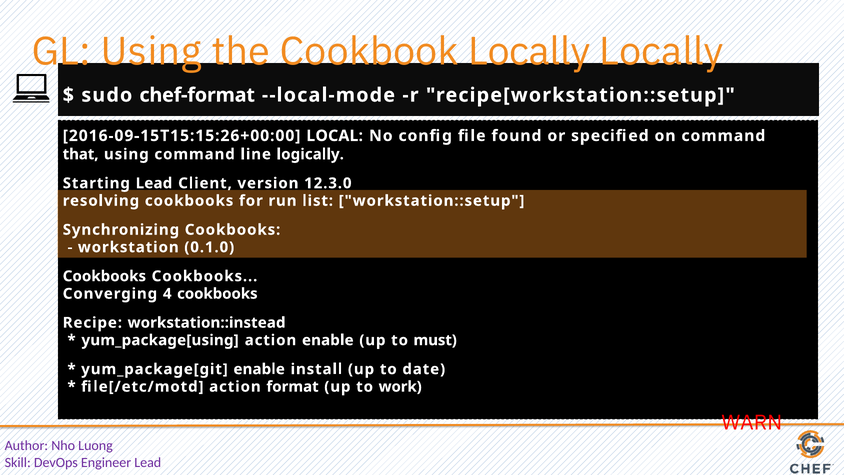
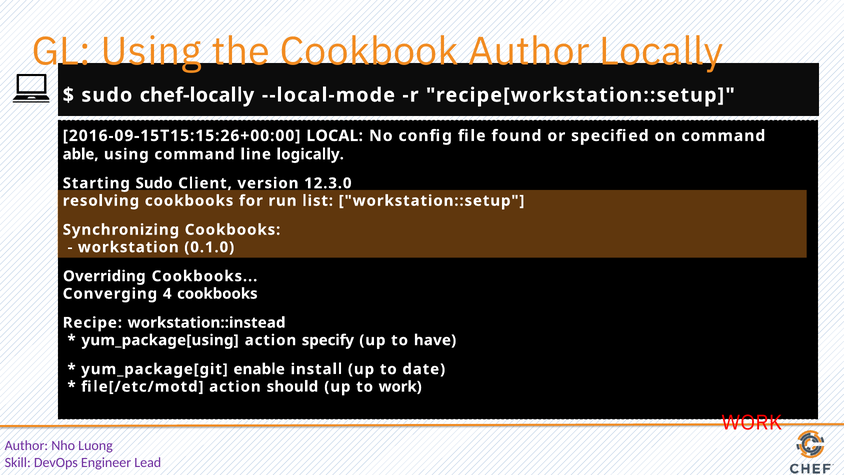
Cookbook Locally: Locally -> Author (529, 52)
chef-format: chef-format -> chef-locally (197, 95)
that: that -> able (81, 154)
Starting Lead: Lead -> Sudo (154, 183)
Cookbooks: Cookbooks -> Overriding (104, 276)
action enable: enable -> specify (328, 340)
must: must -> have (435, 340)
format: format -> should (292, 387)
WARN: WARN -> WORK (752, 423)
